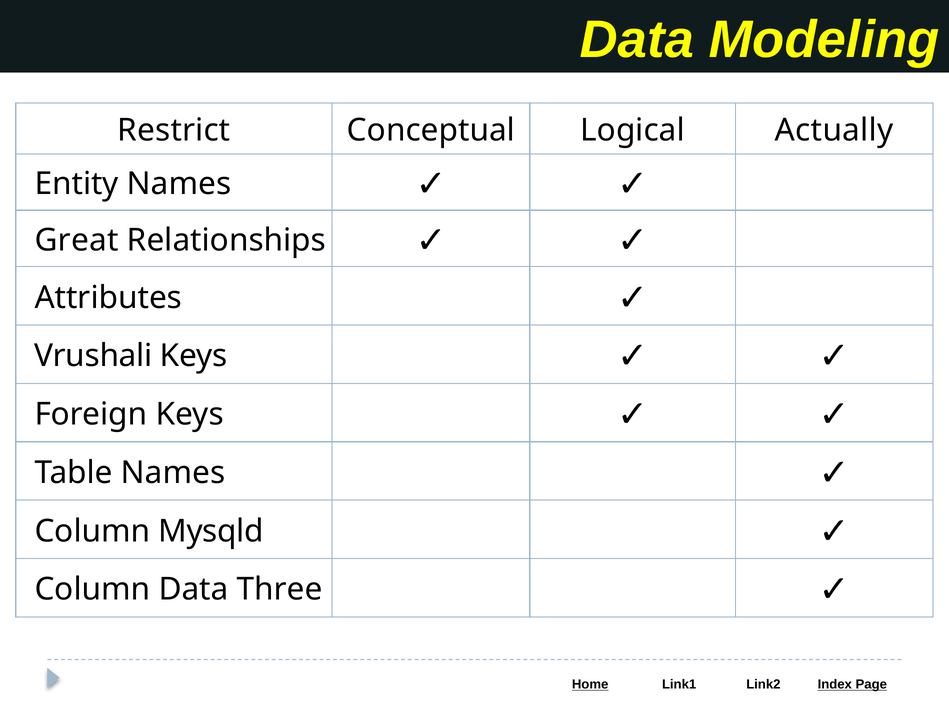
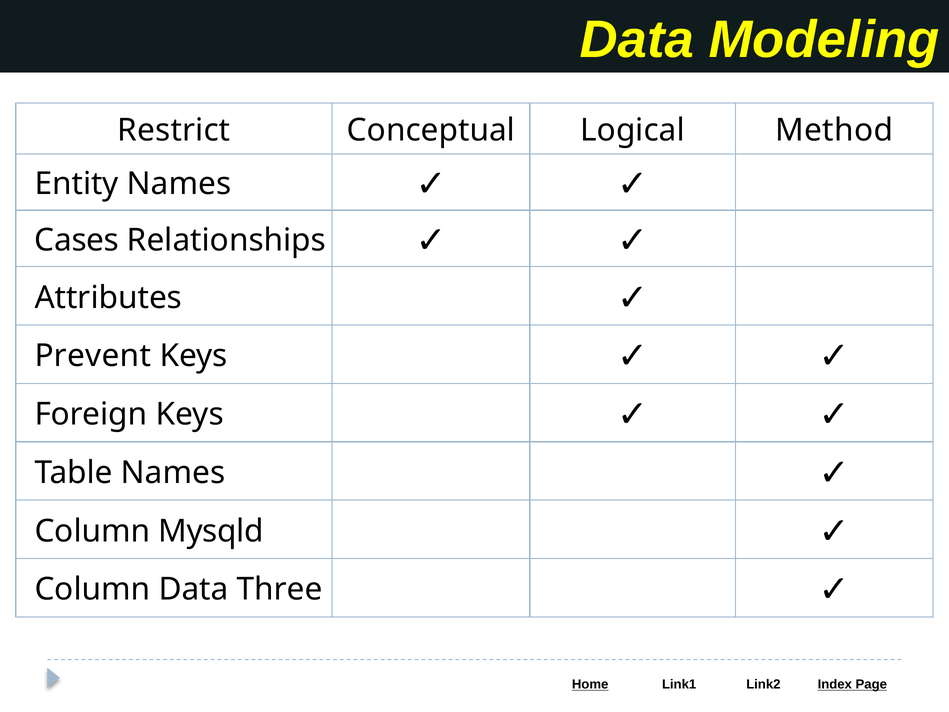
Actually: Actually -> Method (834, 130)
Great: Great -> Cases (77, 240)
Vrushali: Vrushali -> Prevent (93, 356)
